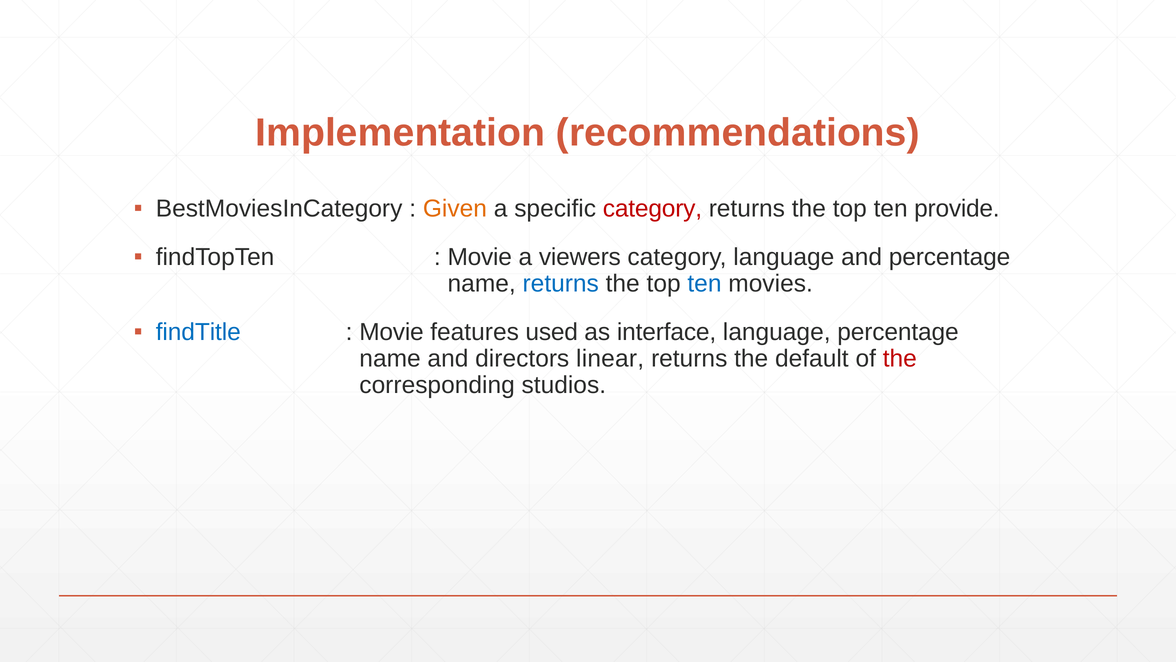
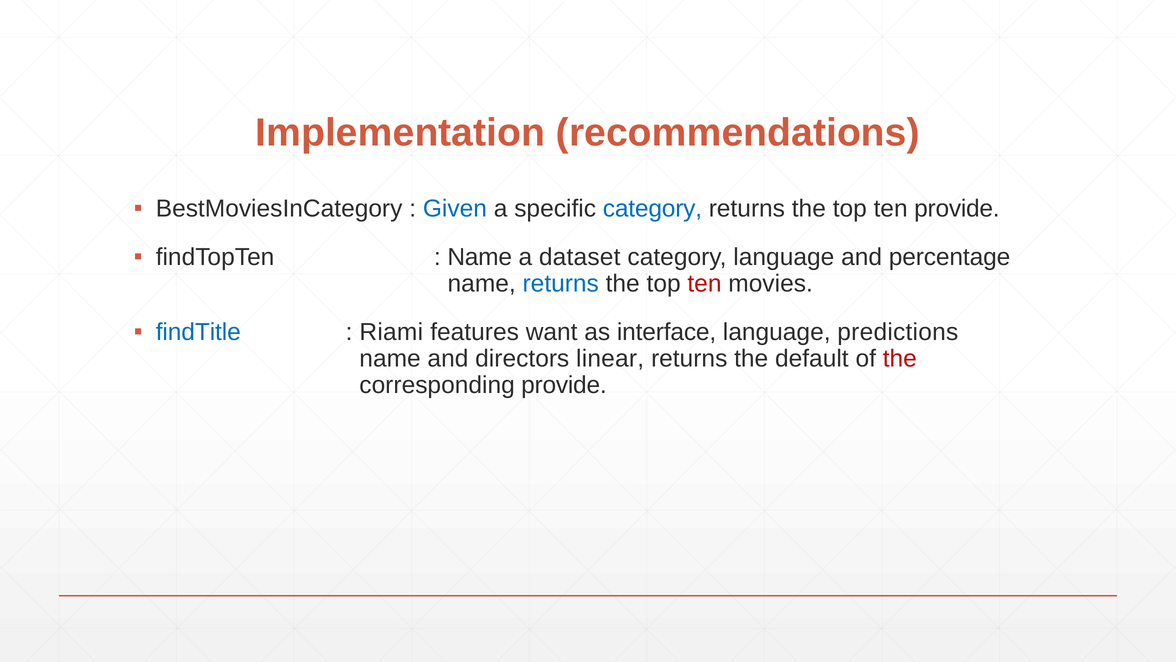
Given colour: orange -> blue (455, 209)
category colour: red -> blue (652, 209)
Movie: Movie -> Name (480, 257)
viewers: viewers -> dataset (580, 257)
ten colour: blue -> red (704, 284)
Movie: Movie -> Riami (391, 332)
used: used -> want (552, 332)
language percentage: percentage -> predictions (898, 332)
corresponding studios: studios -> provide (564, 385)
